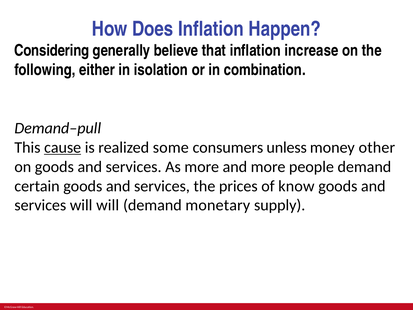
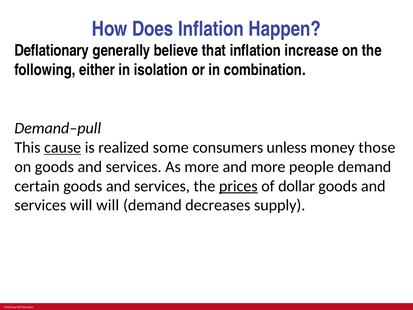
Considering: Considering -> Deflationary (52, 51)
other: other -> those (377, 147)
prices underline: none -> present (238, 186)
know: know -> dollar (297, 186)
monetary: monetary -> decreases (218, 205)
